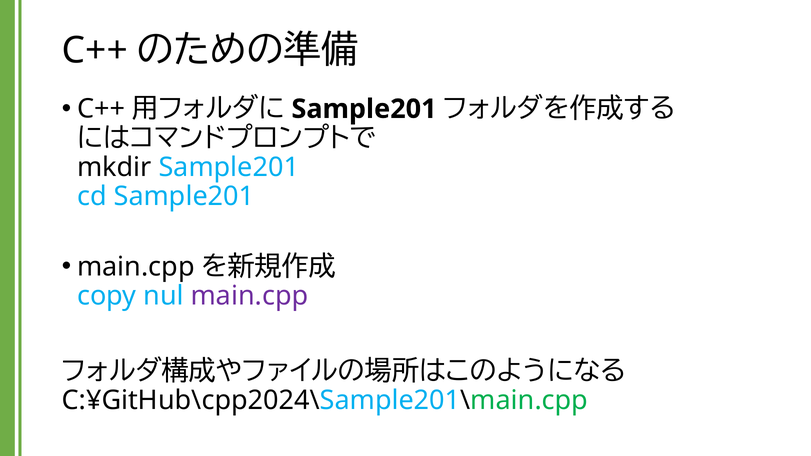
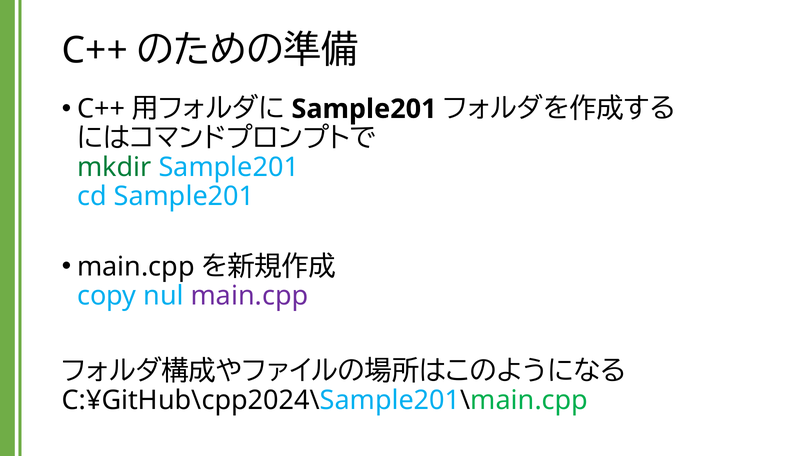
mkdir colour: black -> green (114, 167)
